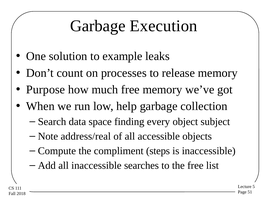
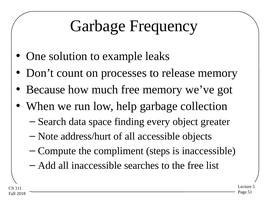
Execution: Execution -> Frequency (164, 26)
Purpose: Purpose -> Because (46, 90)
subject: subject -> greater (215, 122)
address/real: address/real -> address/hurt (86, 136)
